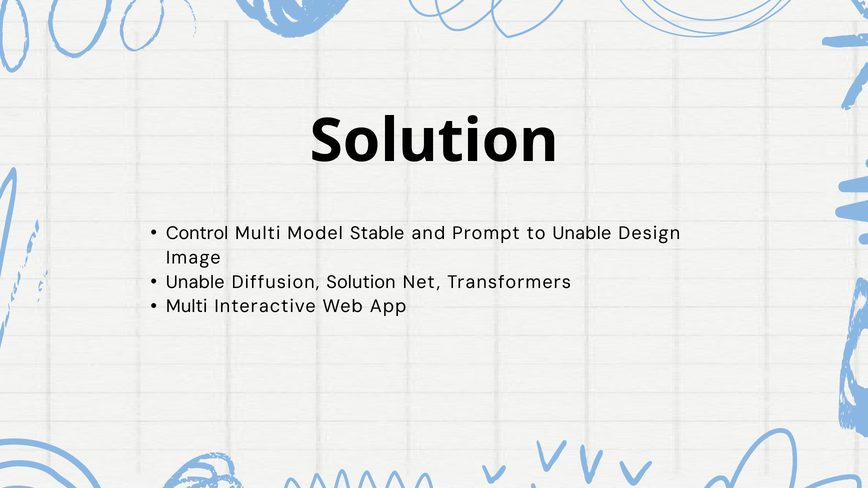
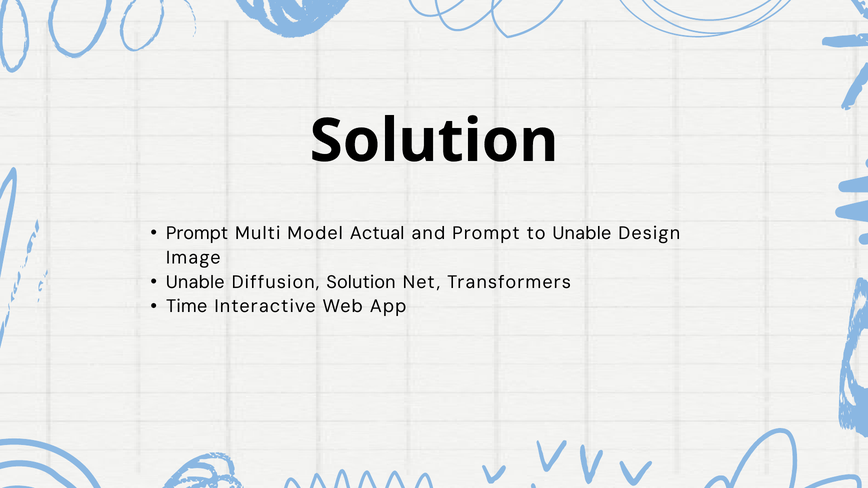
Control: Control -> Prompt (197, 233)
Stable: Stable -> Actual (377, 233)
Multi: Multi -> Time (187, 307)
